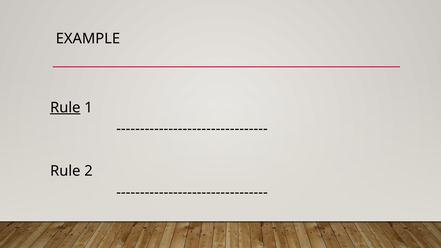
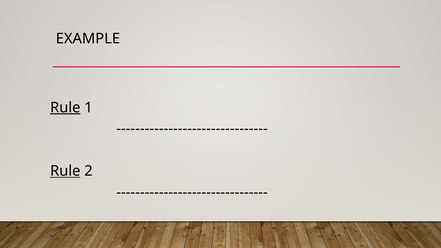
Rule underline: none -> present (65, 171)
